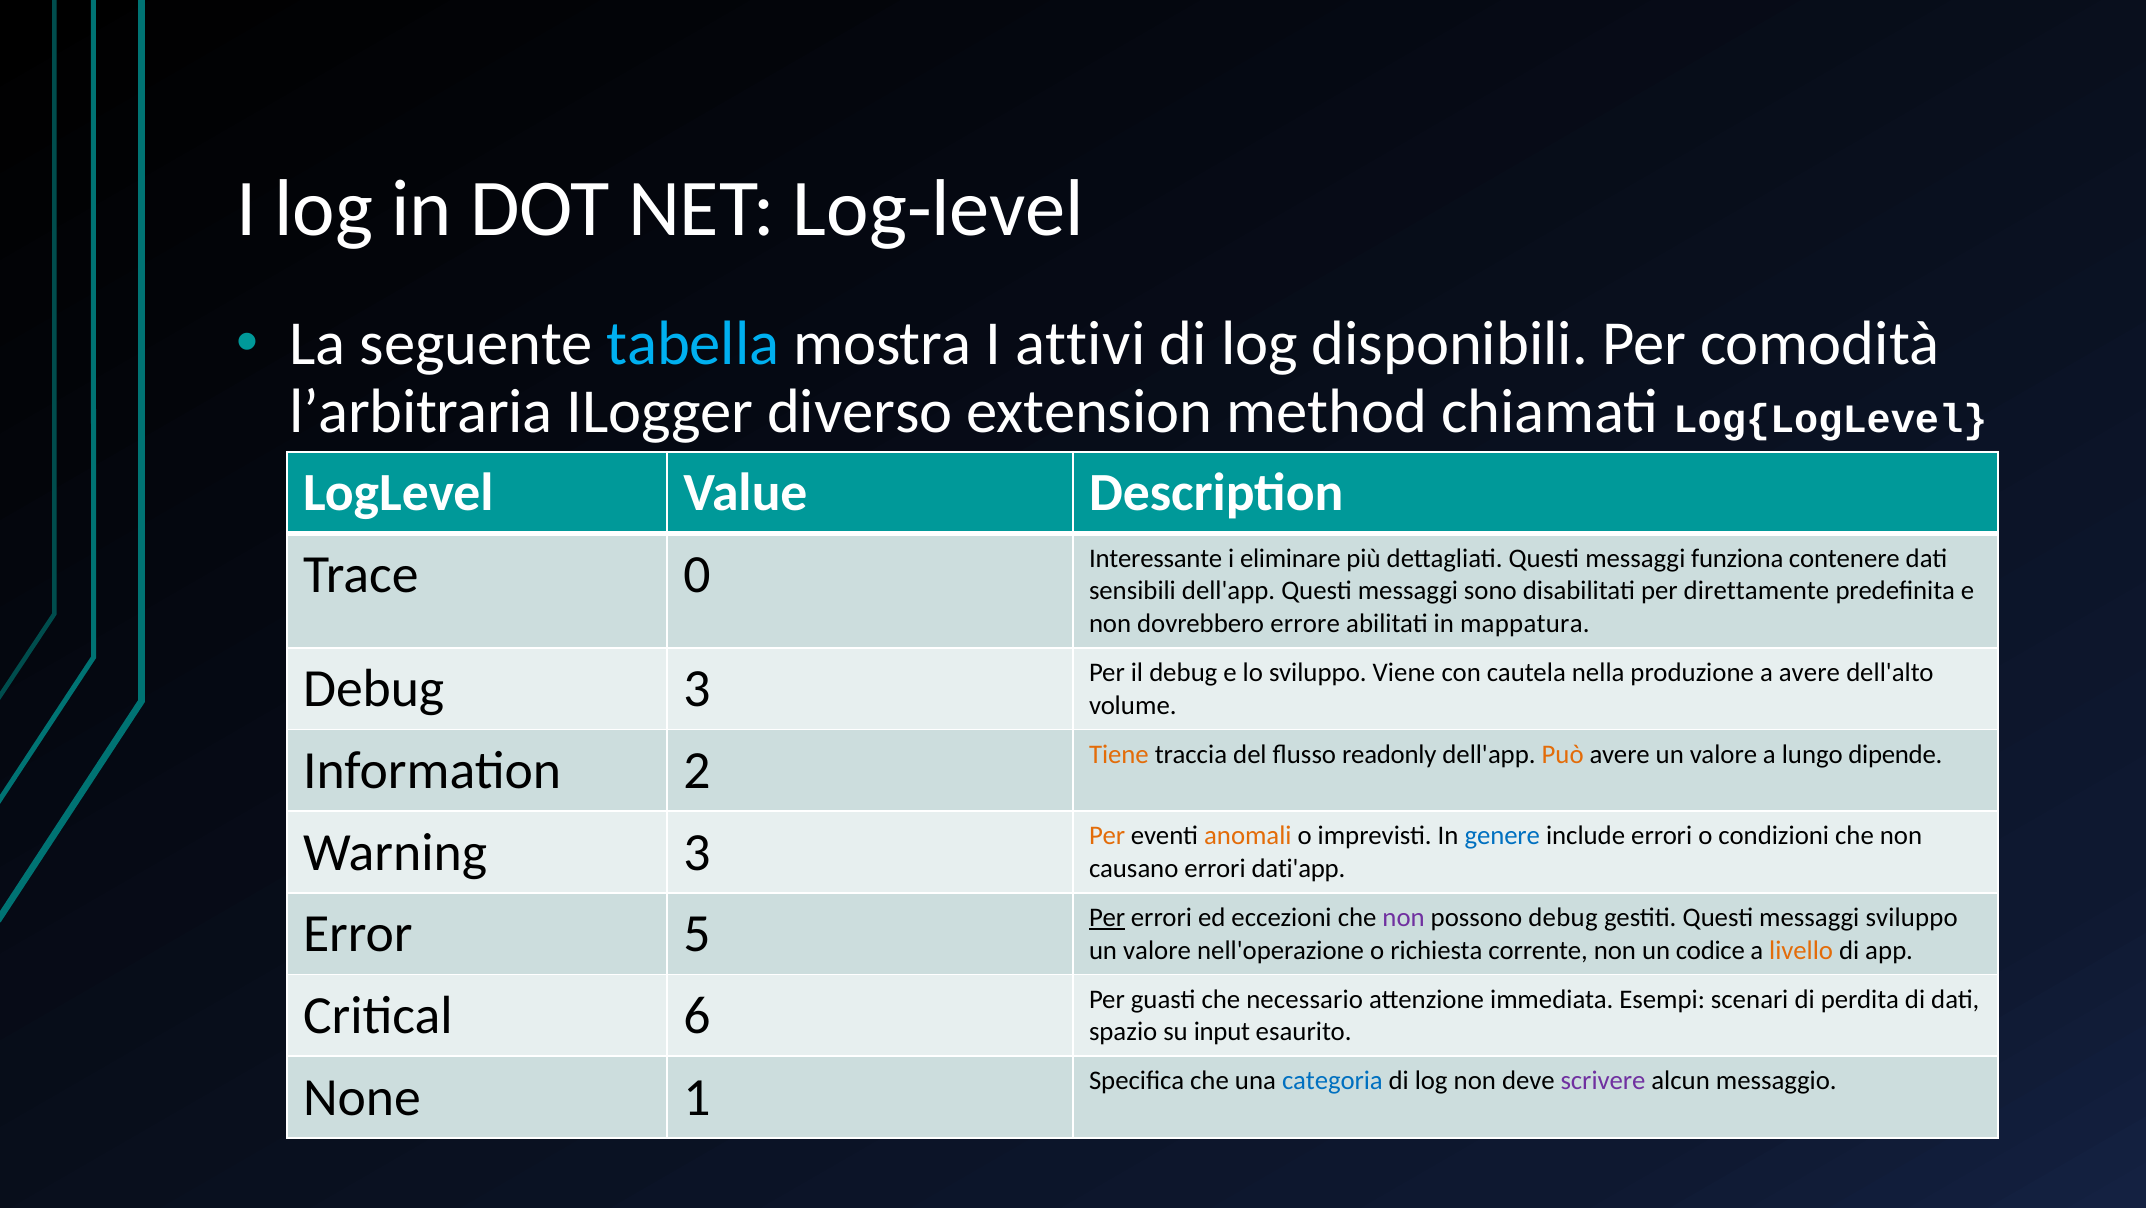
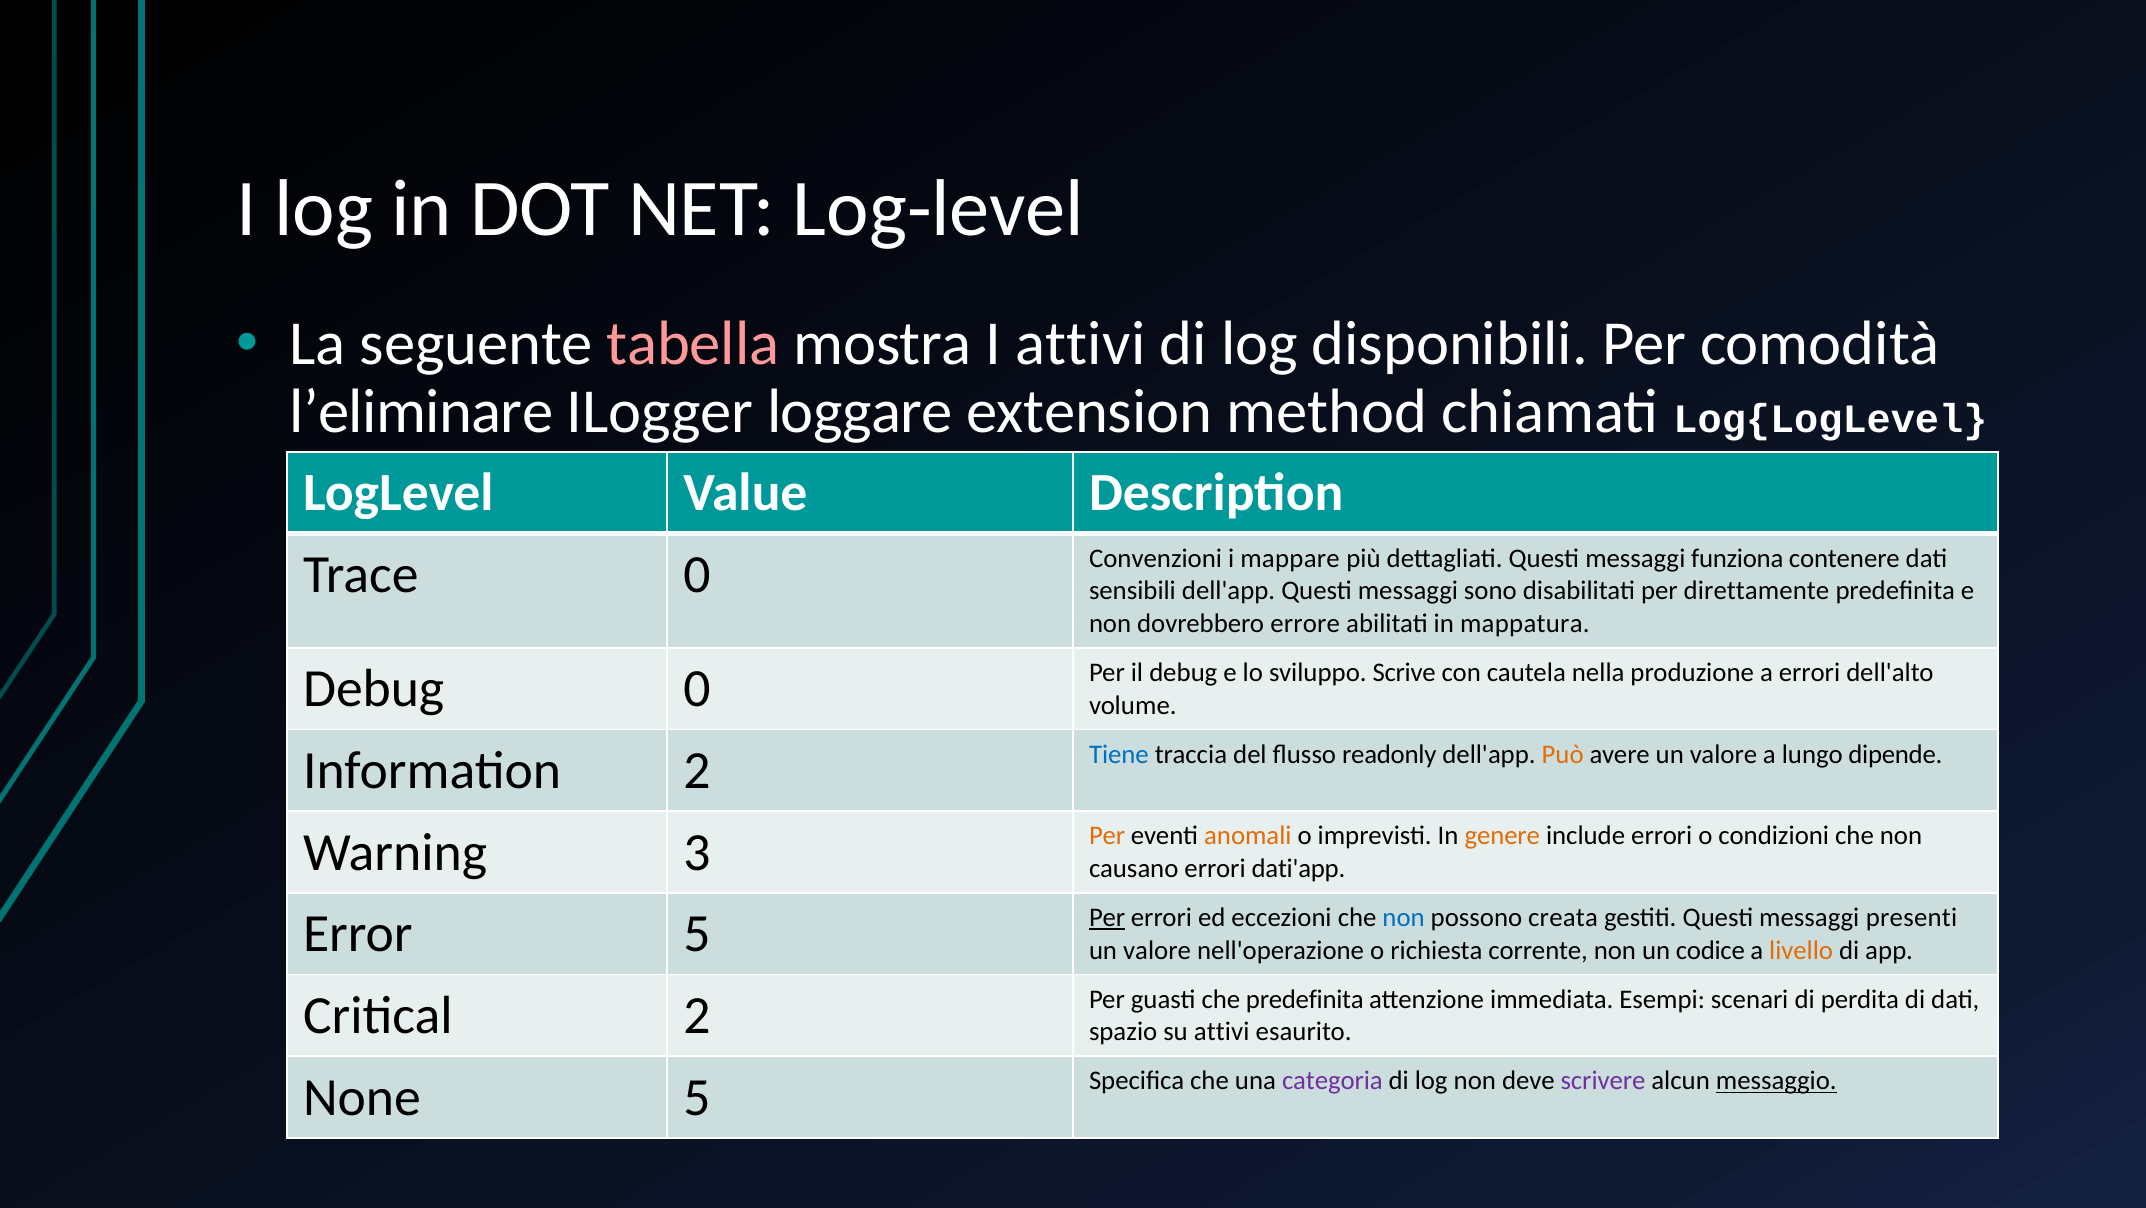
tabella colour: light blue -> pink (693, 344)
l’arbitraria: l’arbitraria -> l’eliminare (421, 411)
diverso: diverso -> loggare (860, 411)
Interessante: Interessante -> Convenzioni (1156, 558)
eliminare: eliminare -> mappare (1290, 558)
Debug 3: 3 -> 0 (697, 689)
Viene: Viene -> Scrive (1404, 672)
a avere: avere -> errori (1809, 672)
Tiene colour: orange -> blue (1119, 754)
genere colour: blue -> orange (1502, 835)
non colour: purple -> blue (1404, 917)
possono debug: debug -> creata (1563, 917)
messaggi sviluppo: sviluppo -> presenti (1912, 917)
Critical 6: 6 -> 2 (697, 1015)
che necessario: necessario -> predefinita (1305, 999)
su input: input -> attivi (1222, 1031)
None 1: 1 -> 5 (697, 1097)
categoria colour: blue -> purple (1332, 1080)
messaggio underline: none -> present (1776, 1080)
